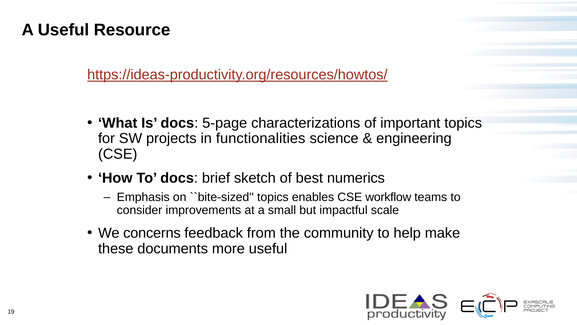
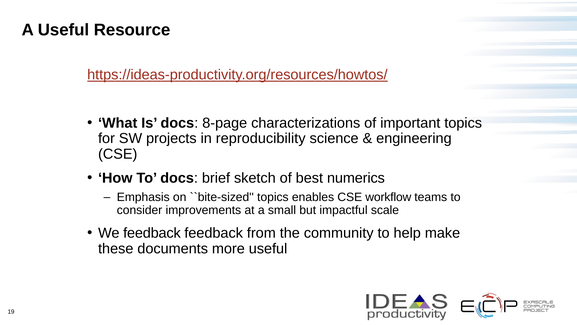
5-page: 5-page -> 8-page (225, 123)
functionalities: functionalities -> reproducibility (261, 138)
We concerns: concerns -> feedback (152, 233)
